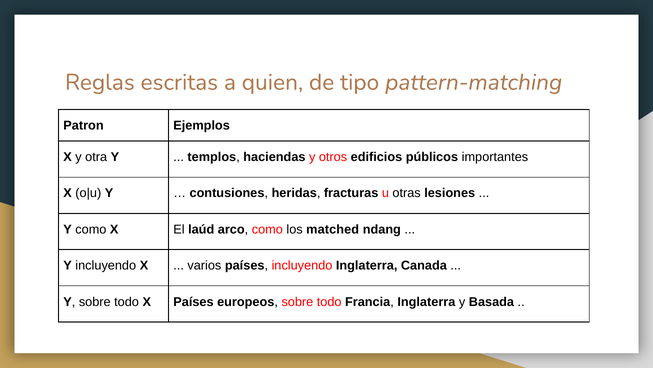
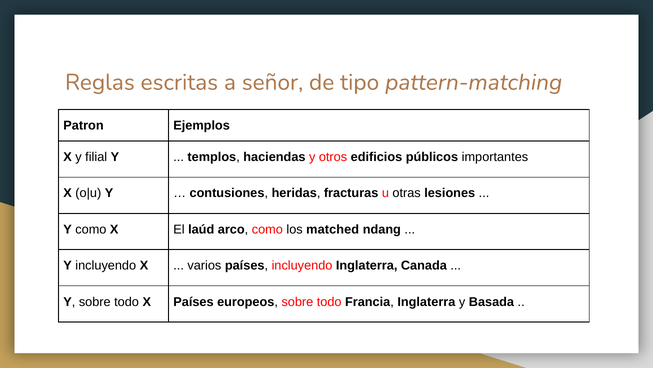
quien: quien -> señor (272, 82)
otra: otra -> filial (96, 157)
